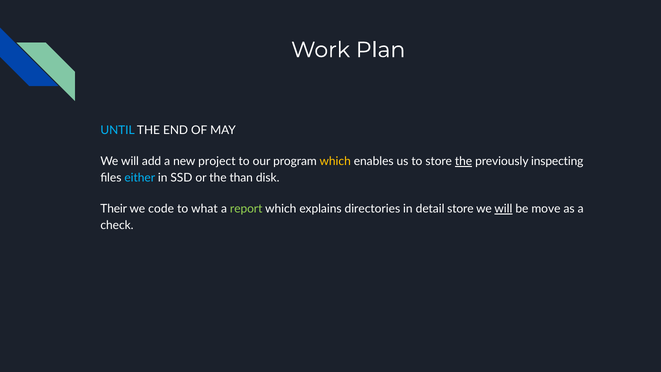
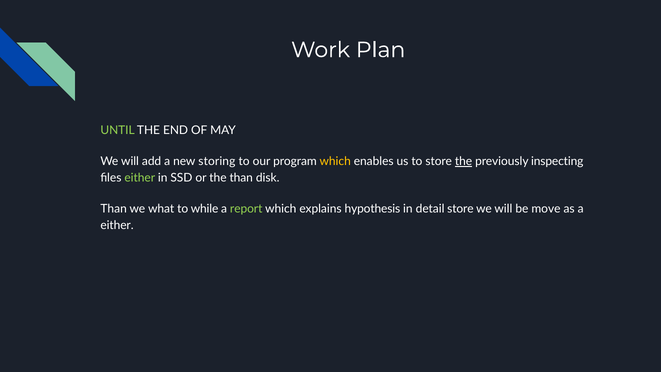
UNTIL colour: light blue -> light green (118, 130)
project: project -> storing (217, 161)
either colour: light blue -> light green (140, 178)
Their: Their -> Than (114, 209)
code: code -> what (161, 209)
what: what -> while (205, 209)
directories: directories -> hypothesis (372, 209)
will underline: present -> none (503, 209)
check: check -> either (117, 225)
